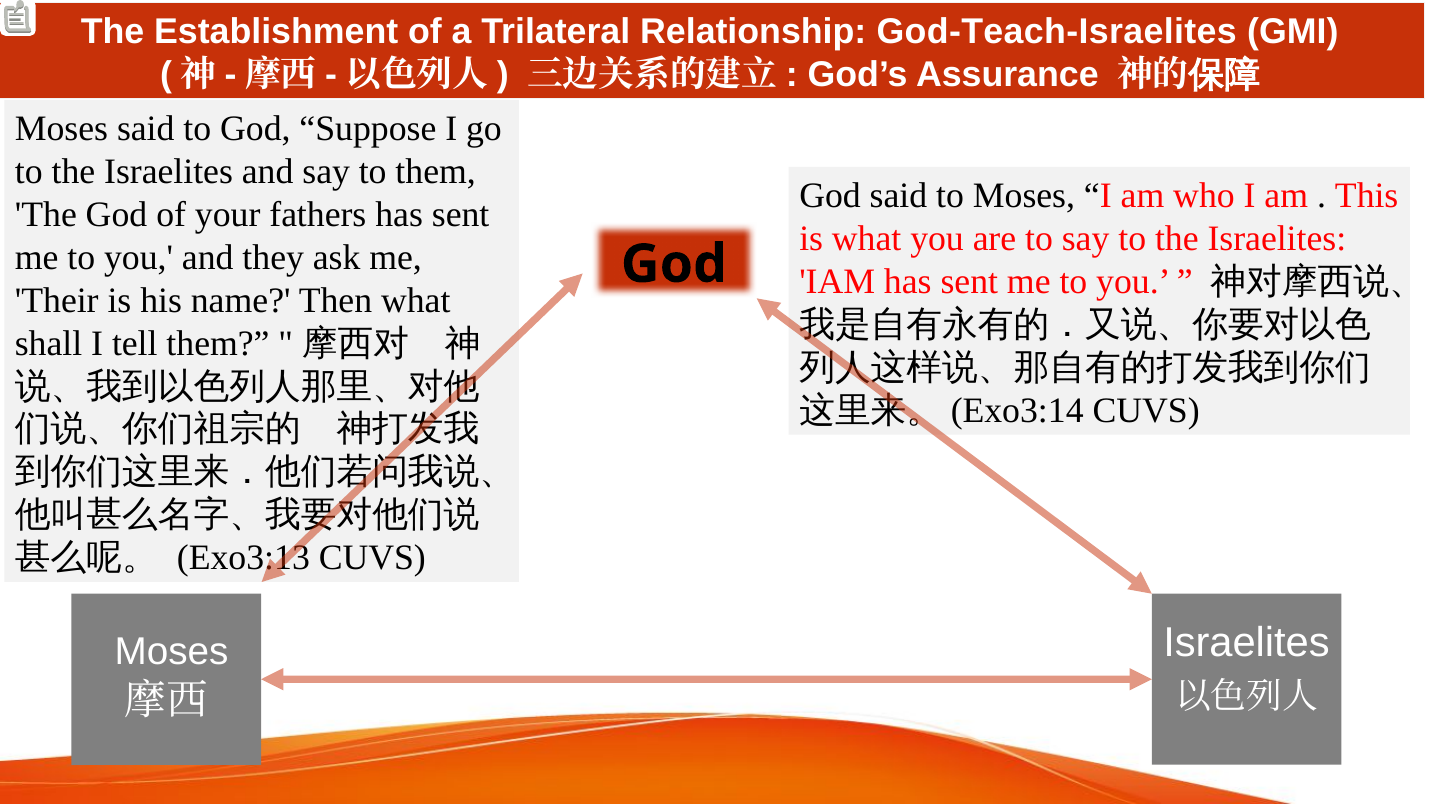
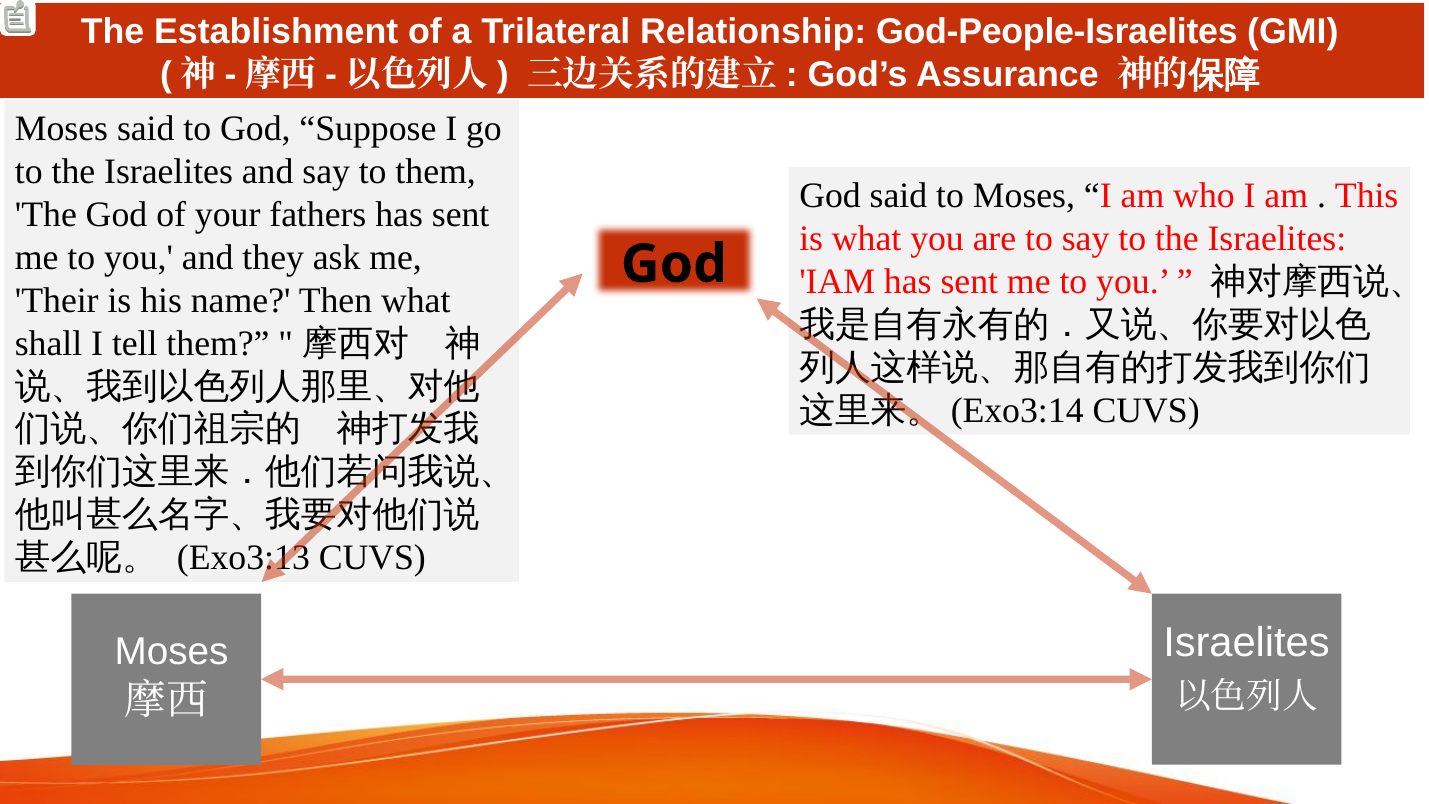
God-Teach-Israelites: God-Teach-Israelites -> God-People-Israelites (1057, 32)
